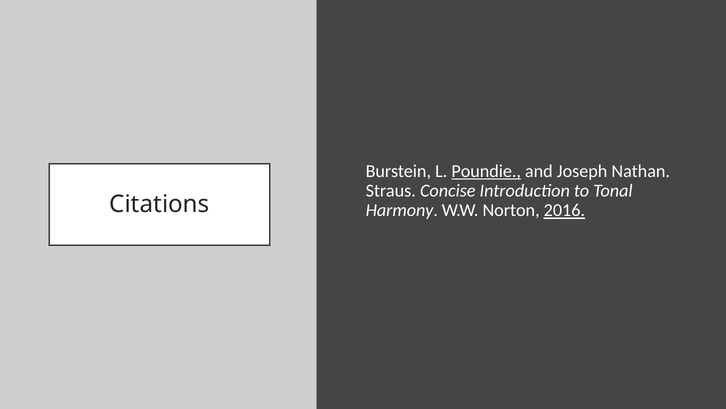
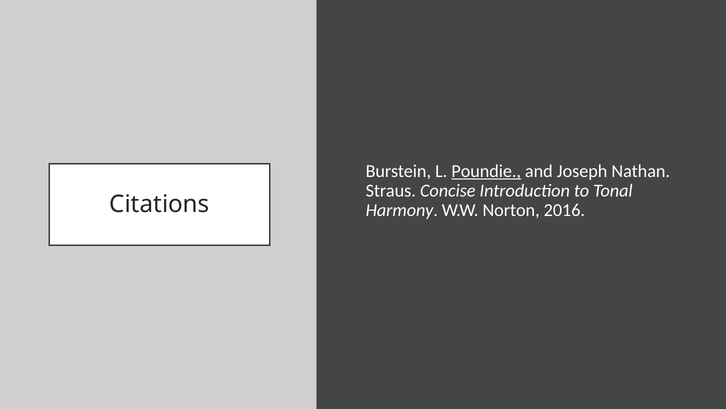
2016 underline: present -> none (564, 210)
